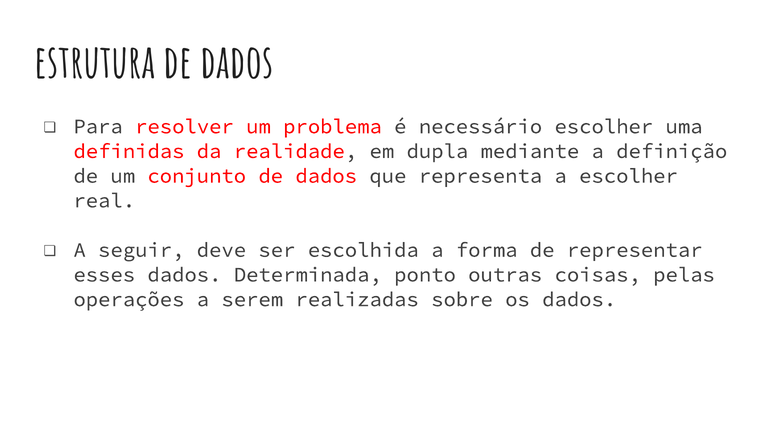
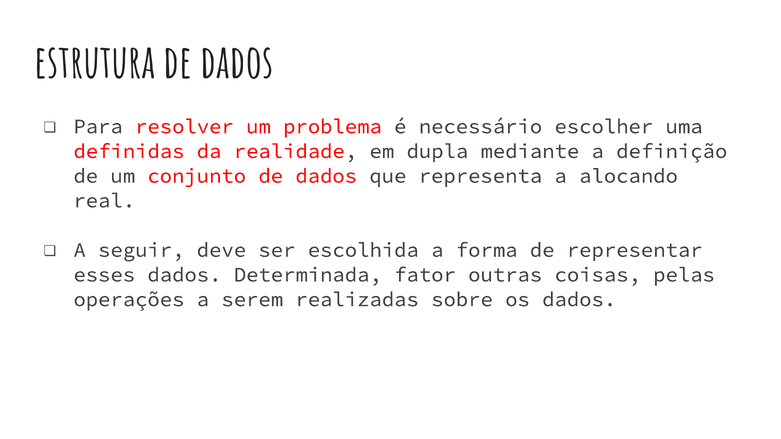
a escolher: escolher -> alocando (629, 176)
ponto: ponto -> fator (425, 275)
